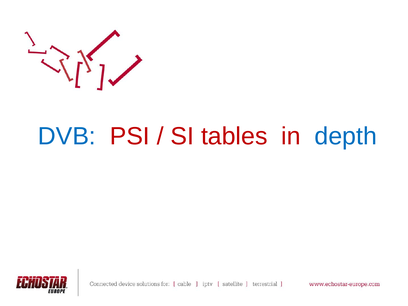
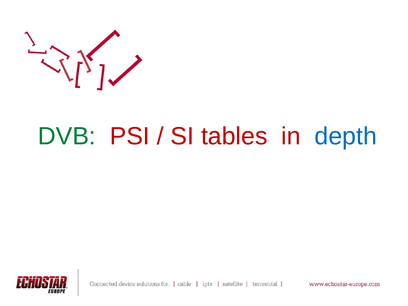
DVB colour: blue -> green (67, 136)
